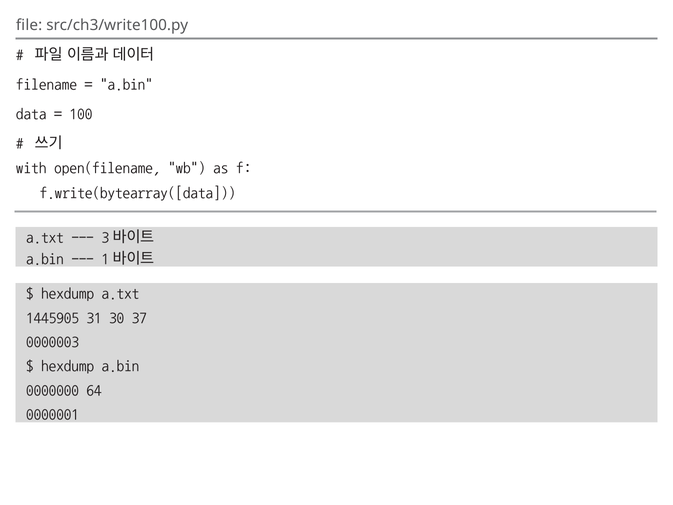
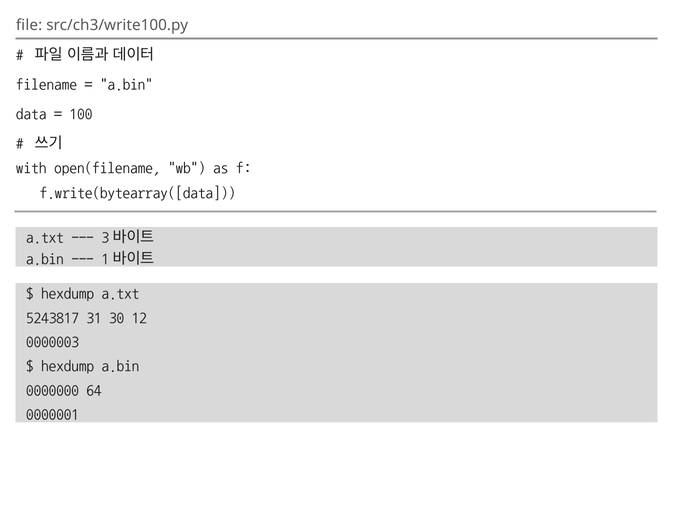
1445905: 1445905 -> 5243817 (53, 317)
37: 37 -> 12 (139, 317)
